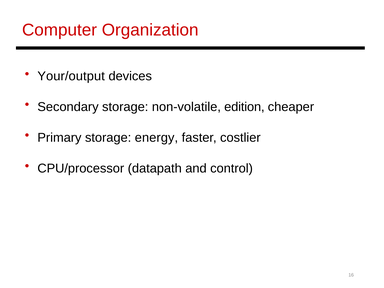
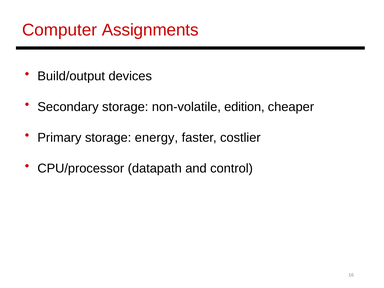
Organization: Organization -> Assignments (150, 30)
Your/output: Your/output -> Build/output (71, 76)
